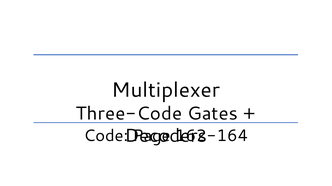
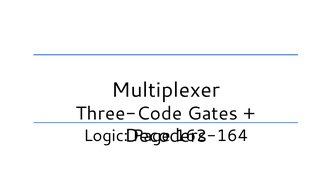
Code: Code -> Logic (106, 136)
